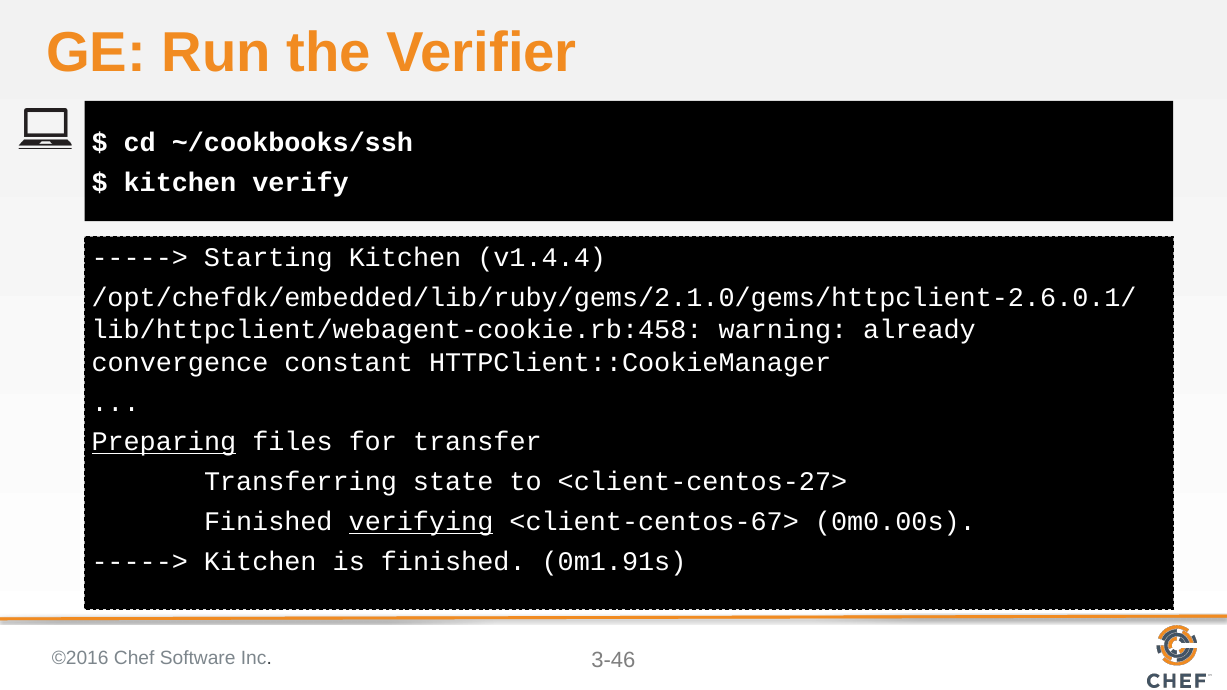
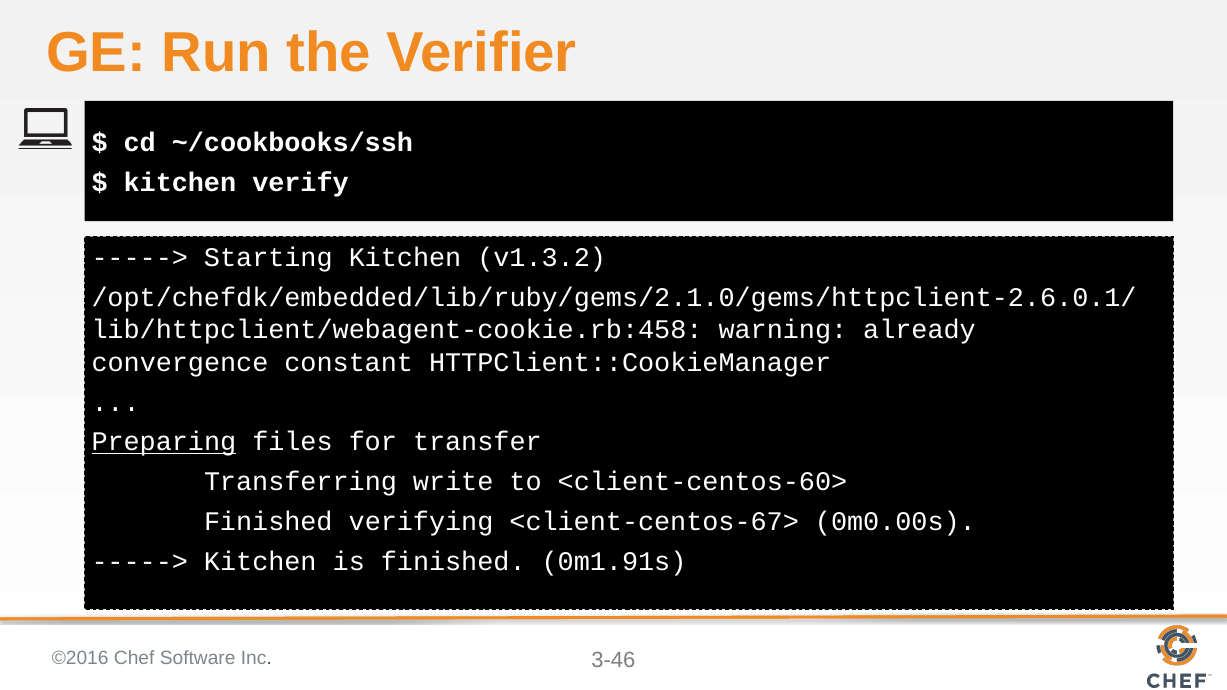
v1.4.4: v1.4.4 -> v1.3.2 (542, 258)
state: state -> write (453, 482)
<client-centos-27>: <client-centos-27> -> <client-centos-60> (702, 482)
verifying underline: present -> none (421, 522)
